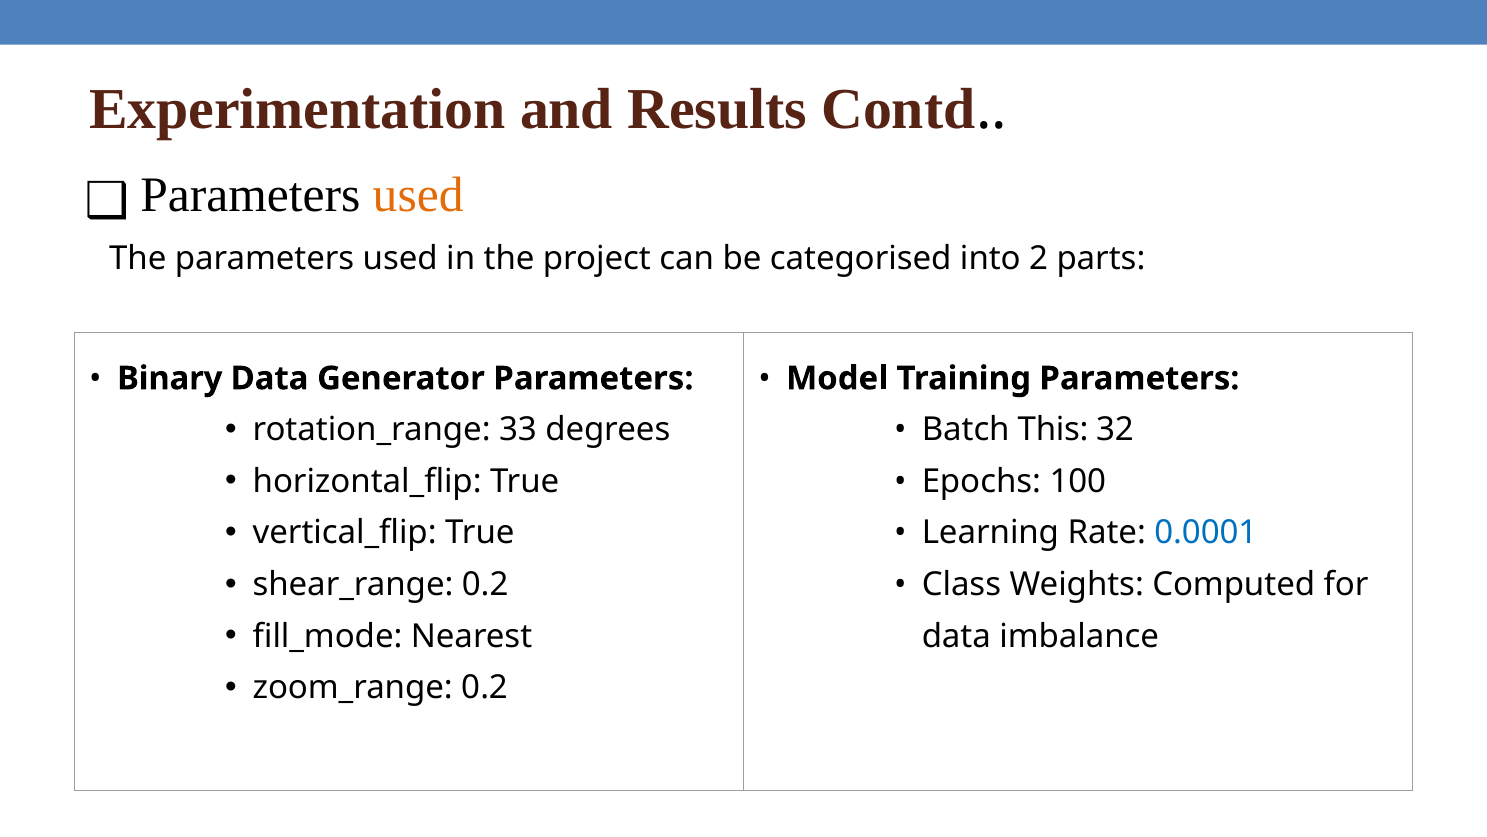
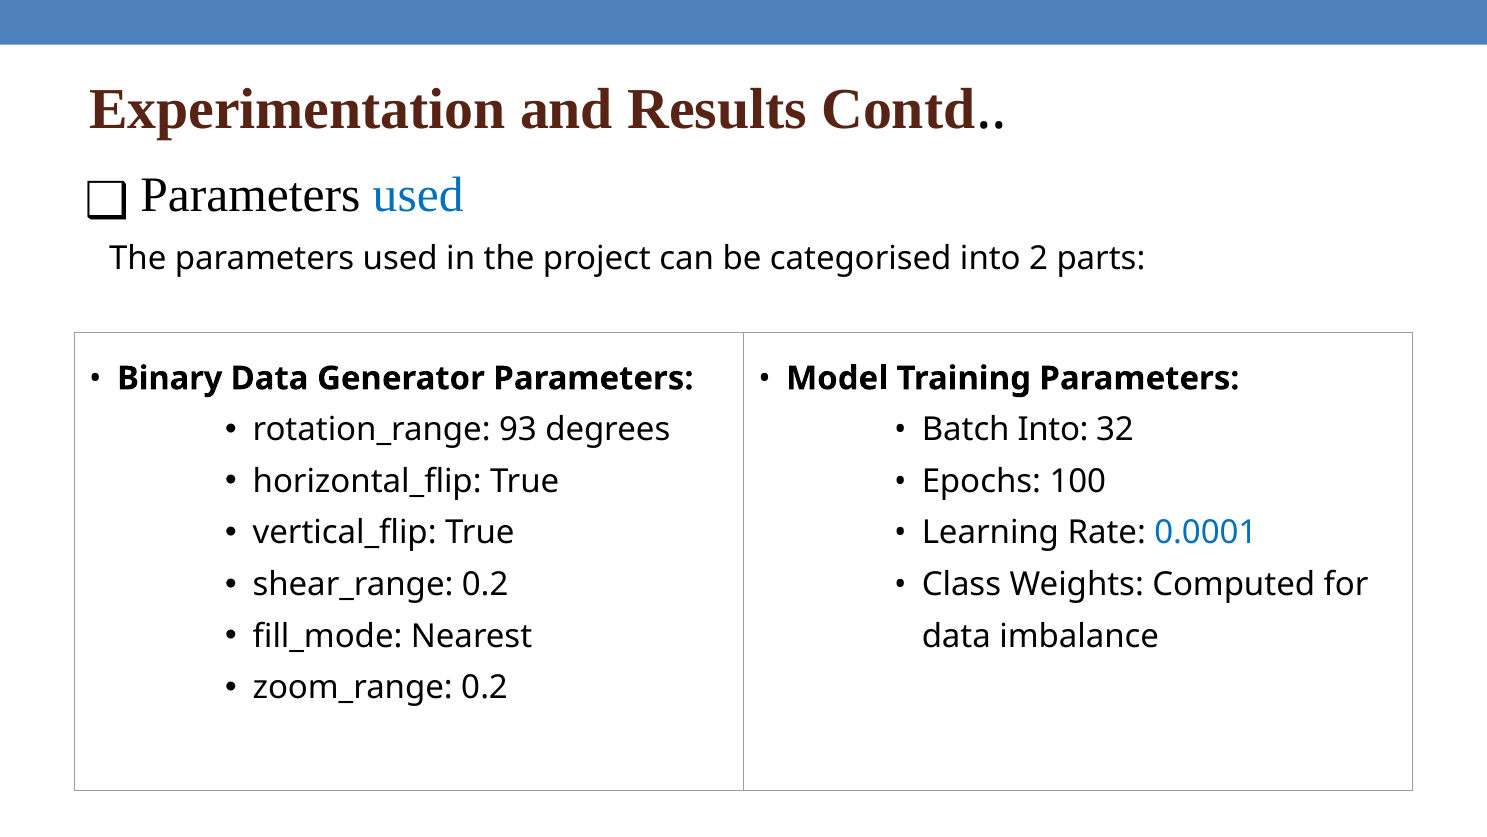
used colour: orange -> blue (418, 195)
33: 33 -> 93 (518, 430)
Batch This: This -> Into (1053, 430)
